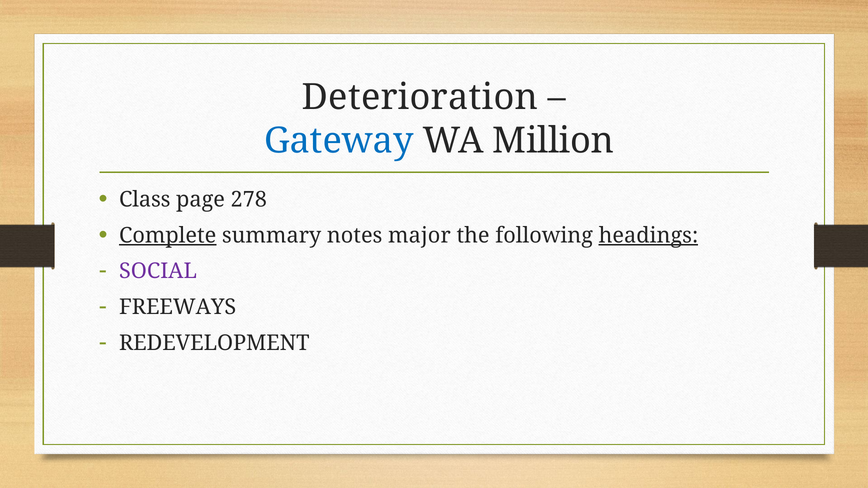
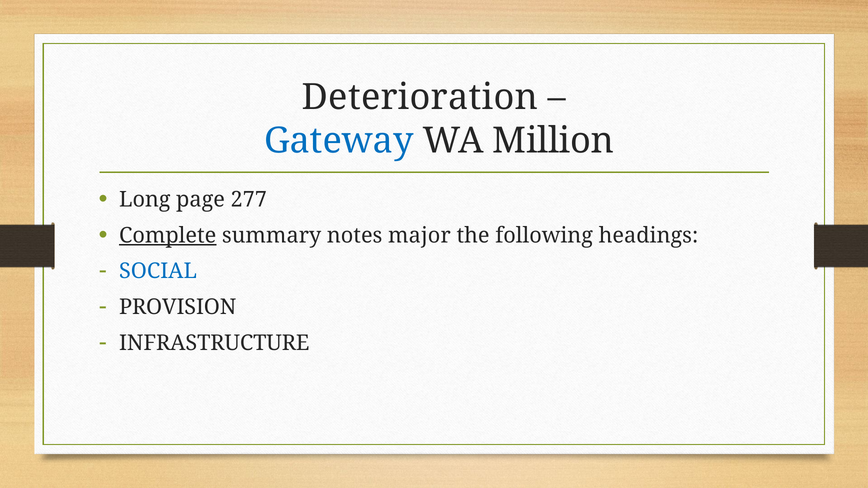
Class: Class -> Long (145, 200)
278: 278 -> 277 (249, 200)
headings underline: present -> none (648, 236)
SOCIAL colour: purple -> blue (158, 271)
FREEWAYS: FREEWAYS -> PROVISION (178, 307)
REDEVELOPMENT: REDEVELOPMENT -> INFRASTRUCTURE (214, 343)
